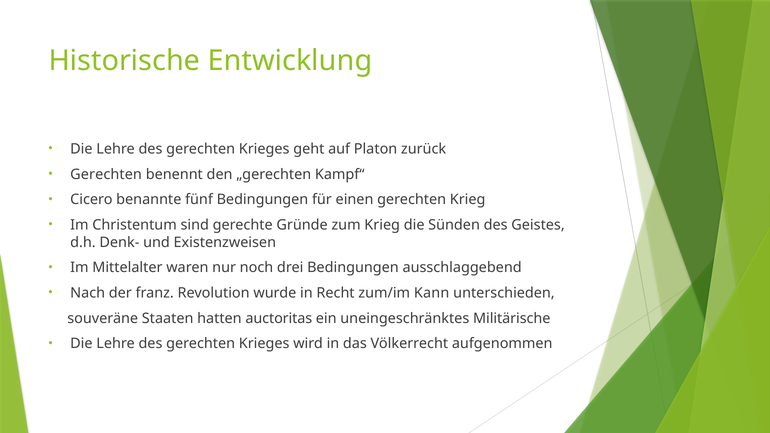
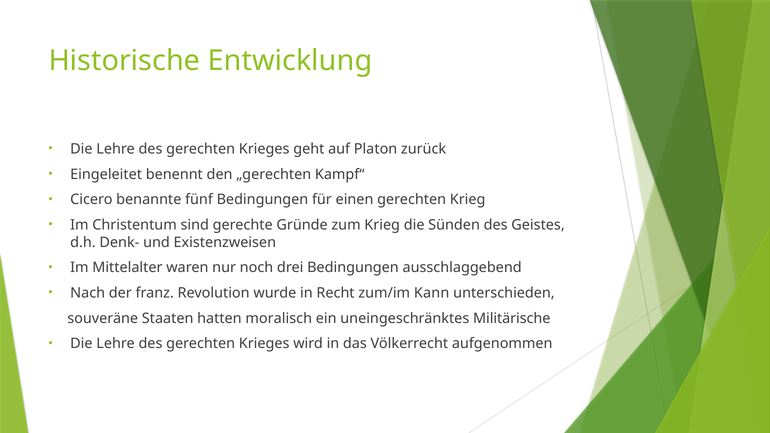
Gerechten: Gerechten -> Eingeleitet (106, 174)
auctoritas: auctoritas -> moralisch (279, 318)
